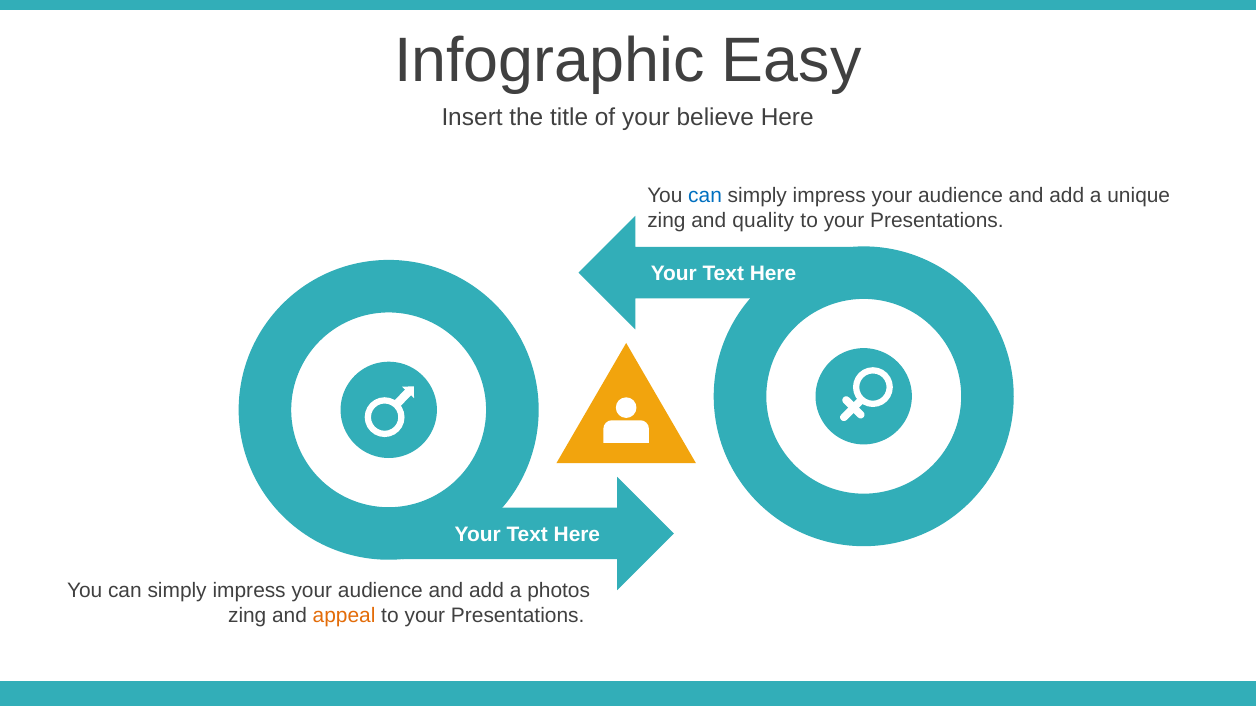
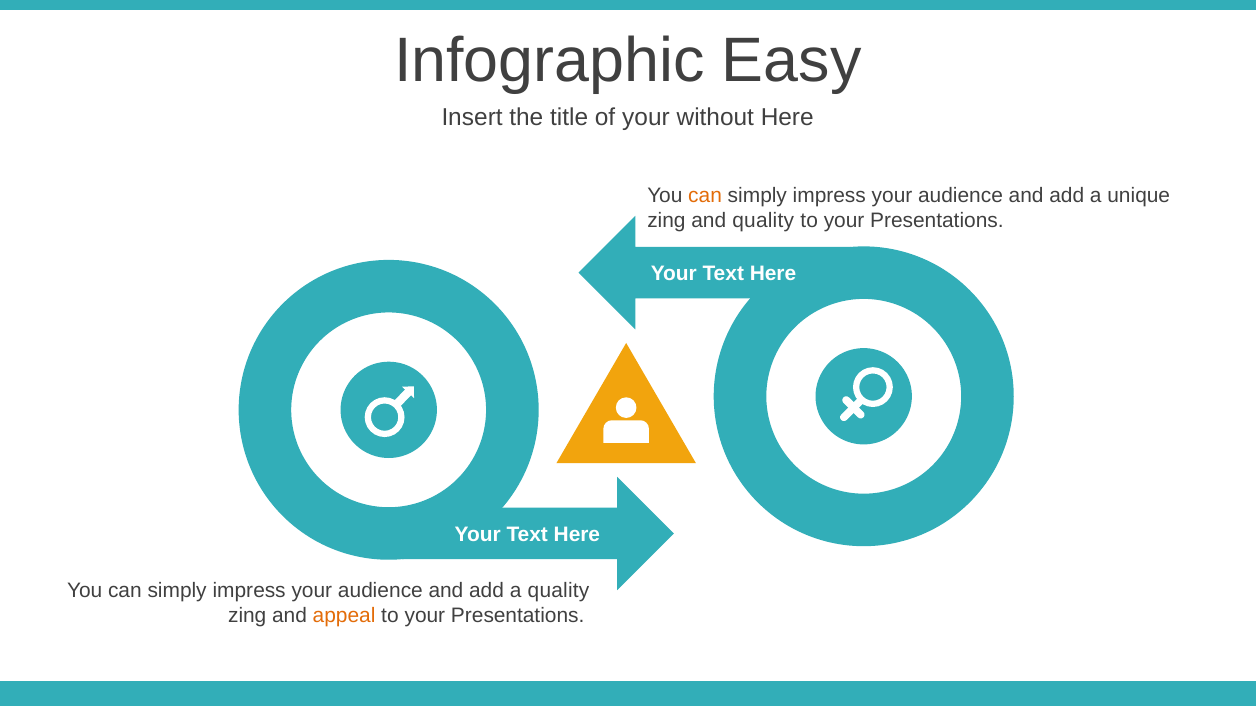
believe: believe -> without (715, 118)
can colour: blue -> orange (705, 195)
a photos: photos -> quality (559, 591)
